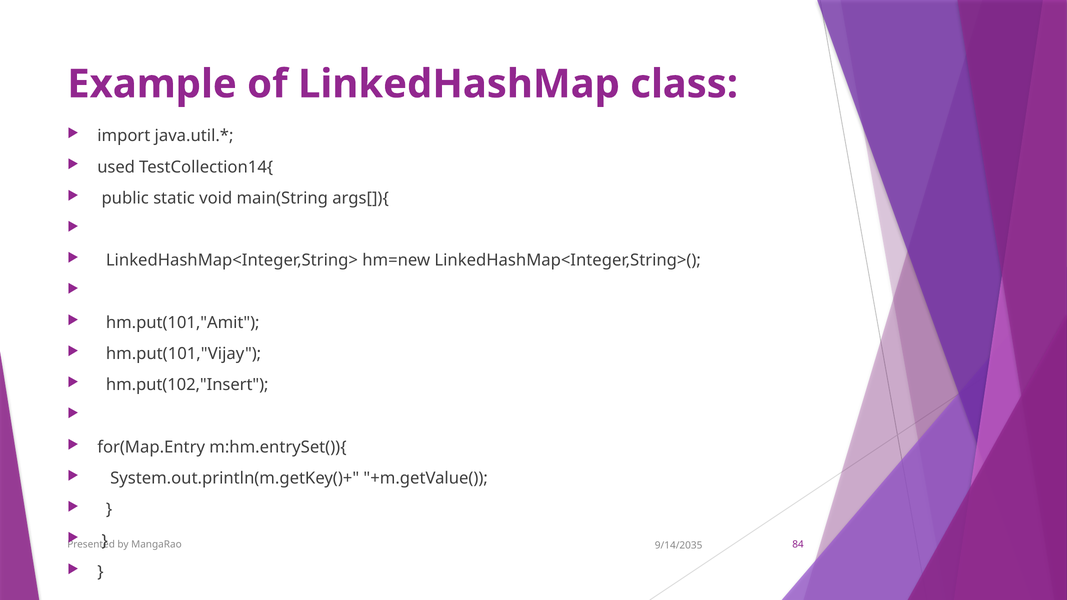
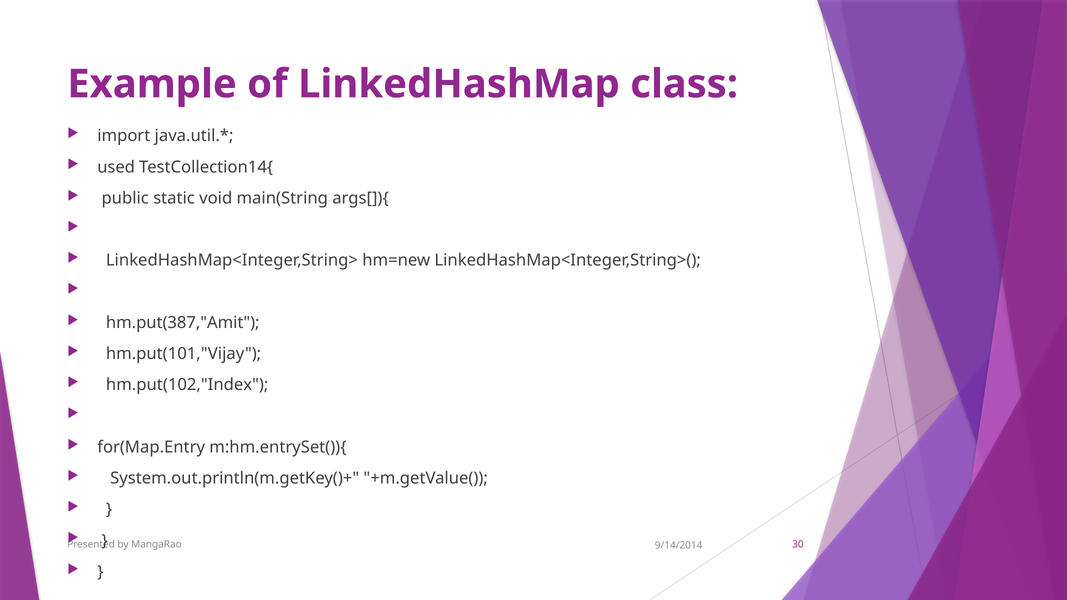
hm.put(101,"Amit: hm.put(101,"Amit -> hm.put(387,"Amit (183, 323)
hm.put(102,"Insert: hm.put(102,"Insert -> hm.put(102,"Index (187, 385)
84: 84 -> 30 (798, 545)
9/14/2035: 9/14/2035 -> 9/14/2014 (679, 545)
